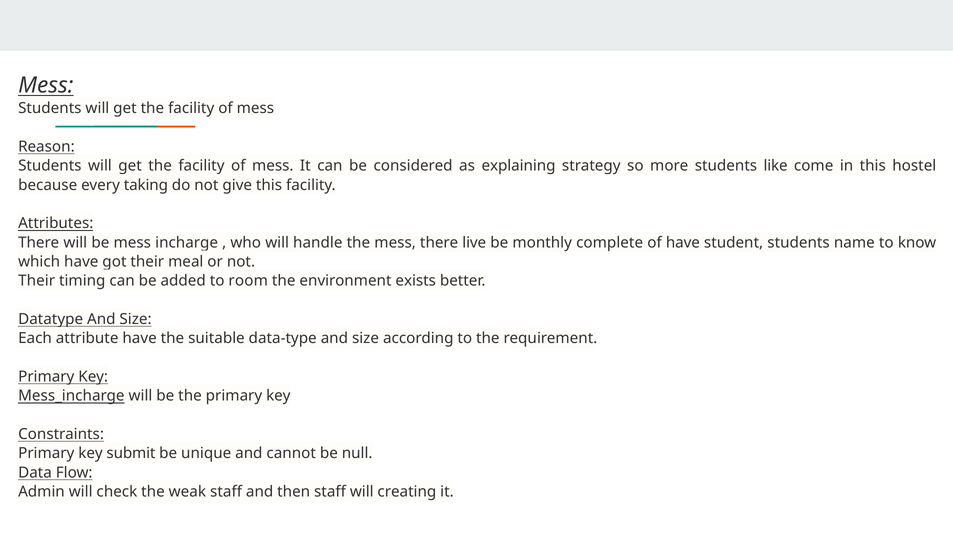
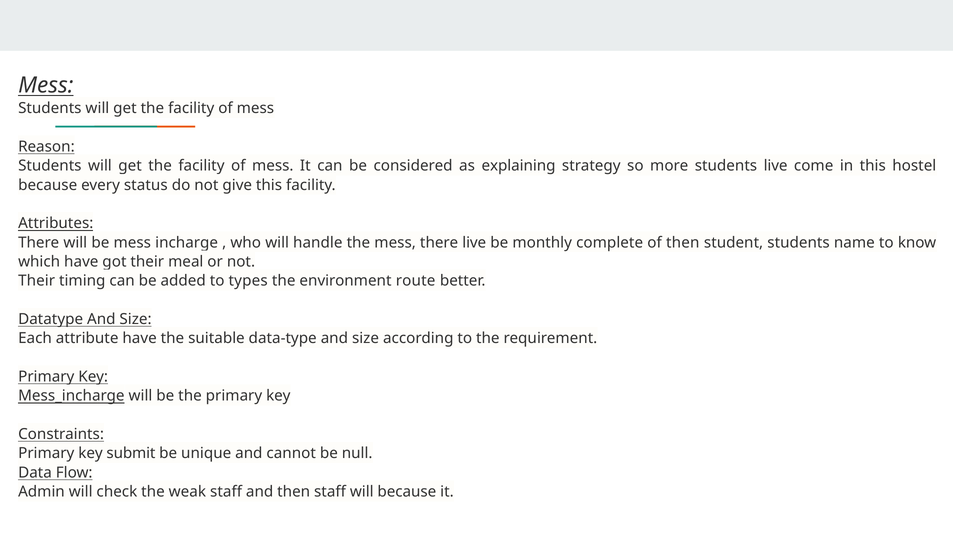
students like: like -> live (776, 166)
taking: taking -> status (146, 185)
of have: have -> then (683, 243)
room: room -> types (248, 281)
exists: exists -> route (416, 281)
will creating: creating -> because (407, 492)
